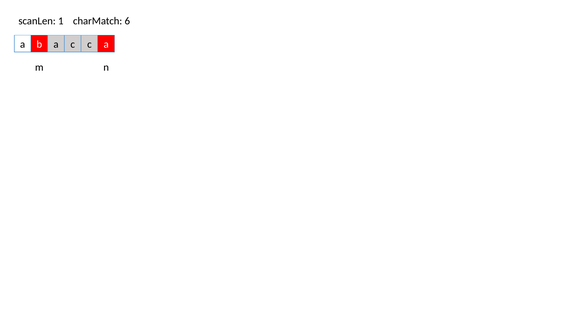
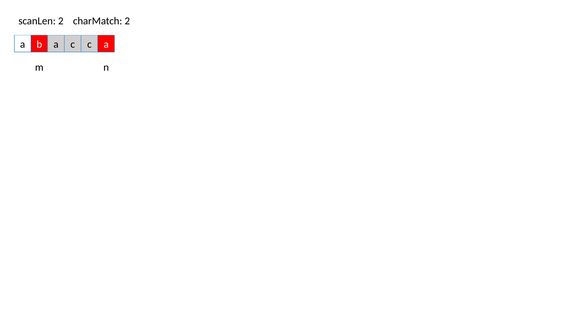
scanLen 1: 1 -> 2 (61, 21)
charMatch 6: 6 -> 2 (127, 21)
